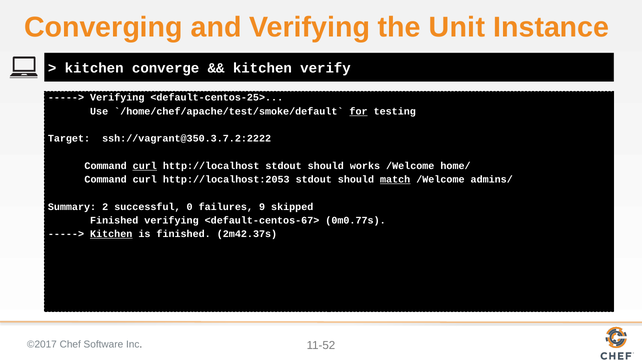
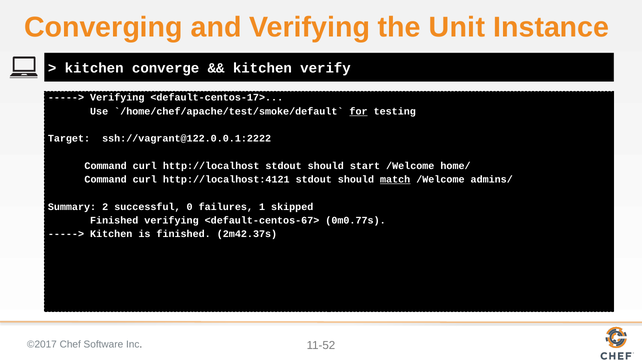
<default-centos-25>: <default-centos-25> -> <default-centos-17> (217, 98)
ssh://vagrant@350.3.7.2:2222: ssh://vagrant@350.3.7.2:2222 -> ssh://vagrant@122.0.0.1:2222 (187, 139)
curl underline: present -> none (145, 166)
works: works -> start (365, 166)
http://localhost:2053: http://localhost:2053 -> http://localhost:4121 (226, 180)
9: 9 -> 1 (262, 207)
Kitchen underline: present -> none (111, 234)
